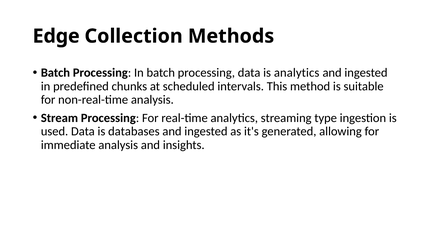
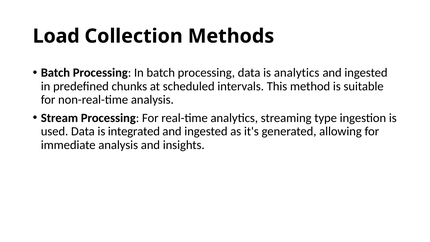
Edge: Edge -> Load (56, 36)
databases: databases -> integrated (134, 131)
